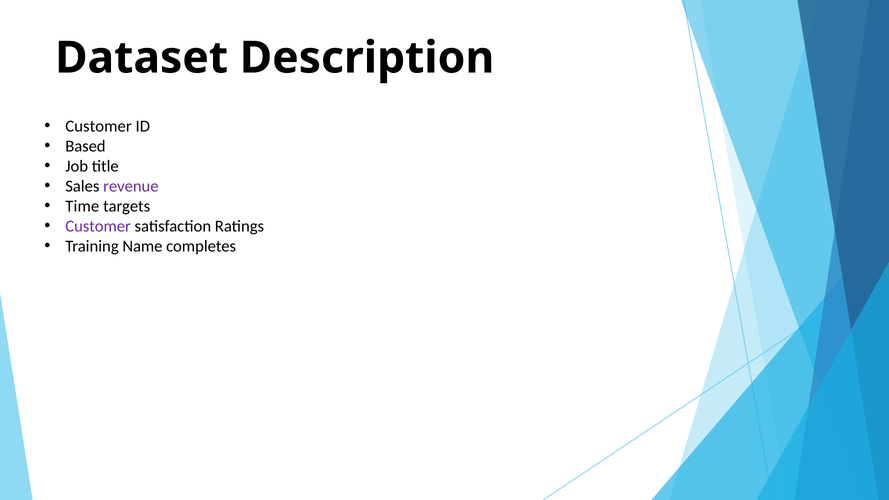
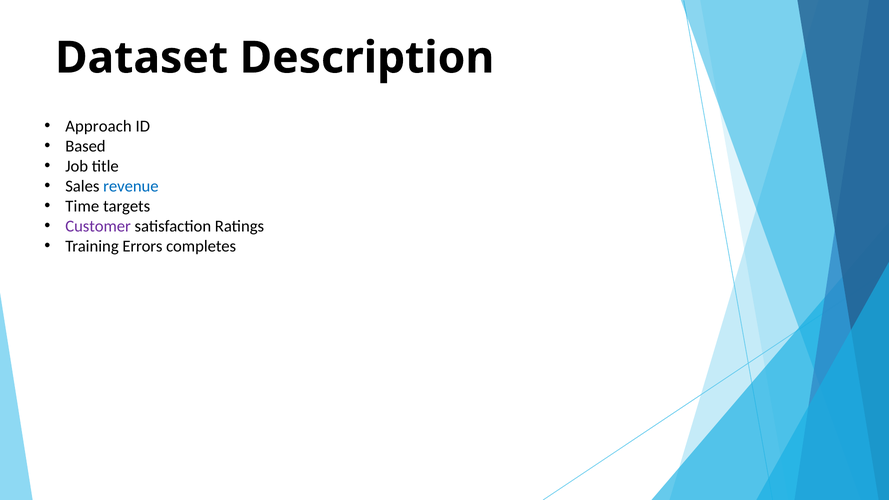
Customer: Customer -> Approach (99, 126)
revenue colour: purple -> blue (131, 186)
Name: Name -> Errors (142, 246)
